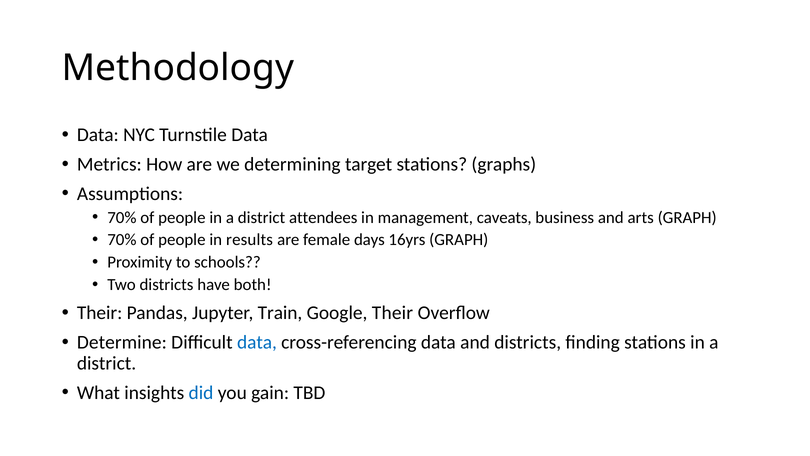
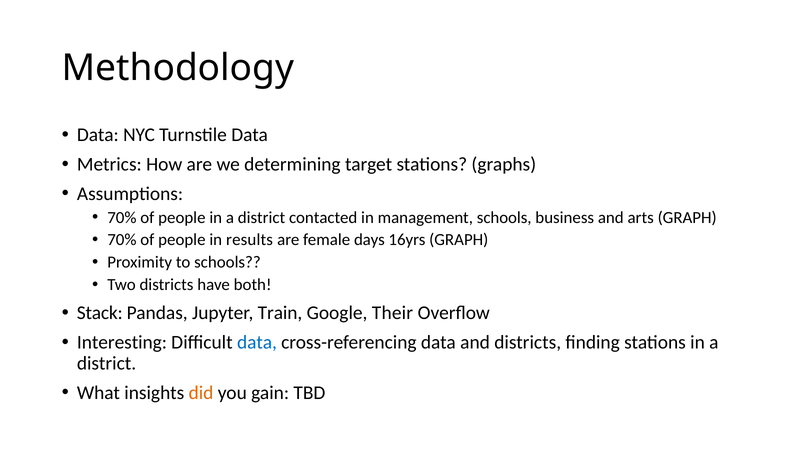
attendees: attendees -> contacted (323, 217)
management caveats: caveats -> schools (504, 217)
Their: Their -> Stack (100, 313)
Determine: Determine -> Interesting (122, 342)
did colour: blue -> orange (201, 392)
